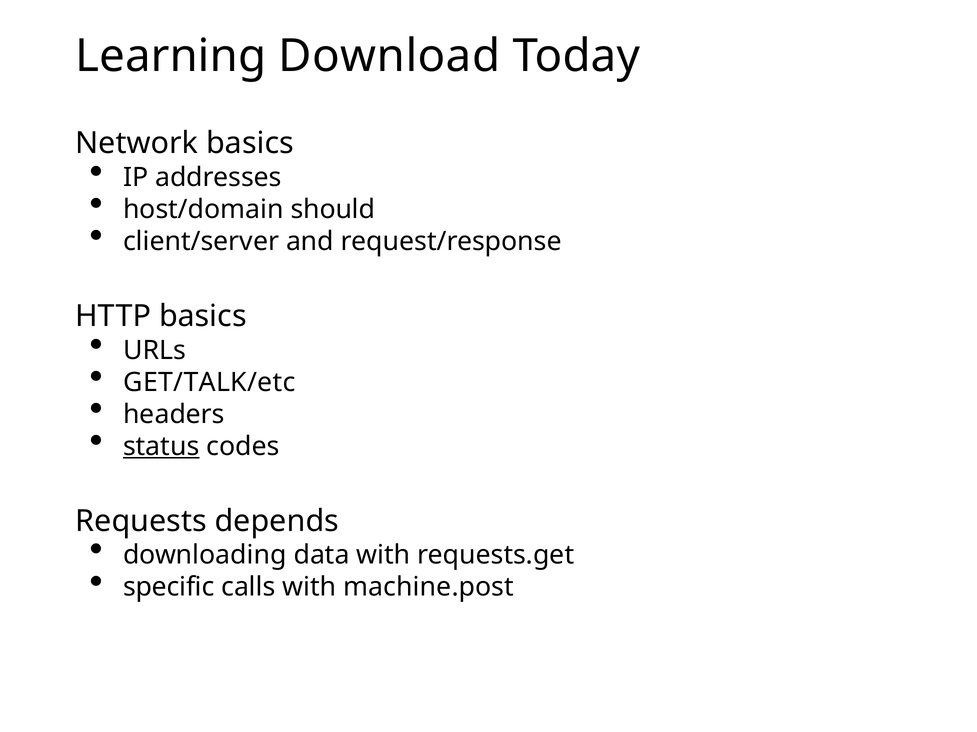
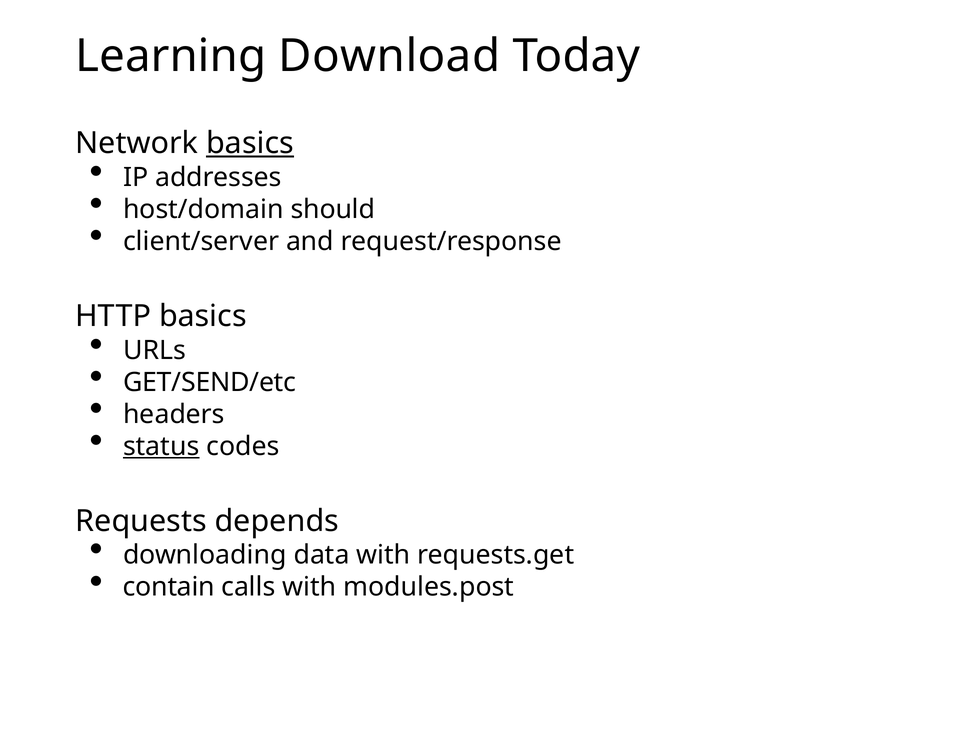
basics underline: none -> present (250, 144)
GET/TALK/etc: GET/TALK/etc -> GET/SEND/etc (210, 383)
specific: specific -> contain (169, 588)
machine.post: machine.post -> modules.post (429, 588)
